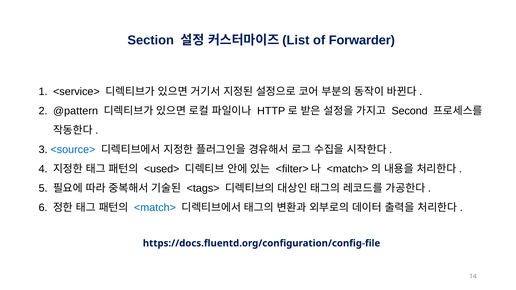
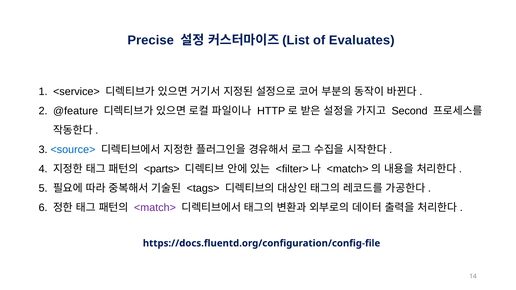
Section: Section -> Precise (151, 40)
Forwarder: Forwarder -> Evaluates (362, 40)
@pattern: @pattern -> @feature (76, 111)
<used>: <used> -> <parts> (162, 169)
<match> colour: blue -> purple (155, 208)
